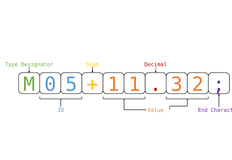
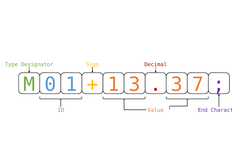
0 5: 5 -> 1 (71, 85)
1 1: 1 -> 3 (135, 85)
2: 2 -> 7 (198, 85)
